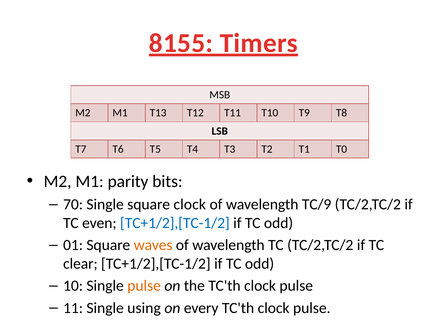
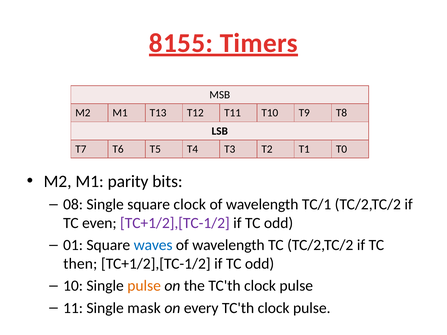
70: 70 -> 08 (73, 205)
TC/9: TC/9 -> TC/1 (317, 205)
TC+1/2],[TC-1/2 colour: blue -> purple (175, 223)
waves colour: orange -> blue (153, 245)
clear: clear -> then (80, 264)
using: using -> mask (144, 308)
